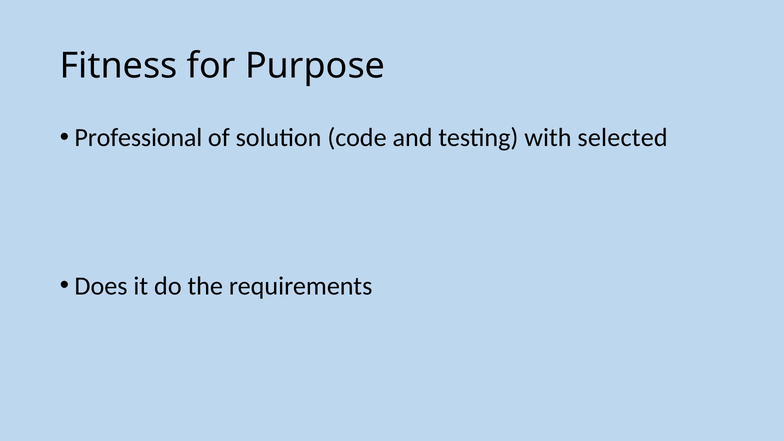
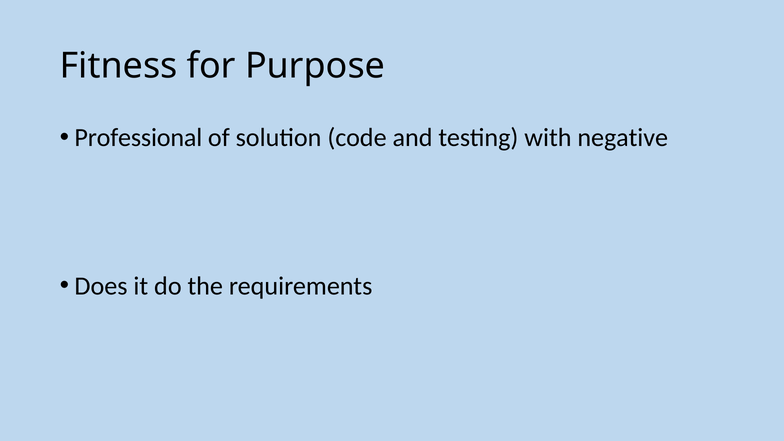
selected: selected -> negative (623, 138)
